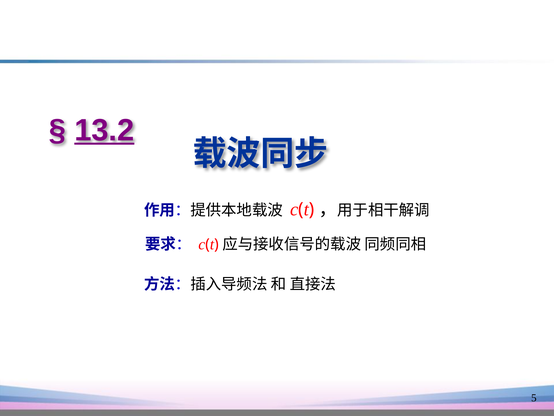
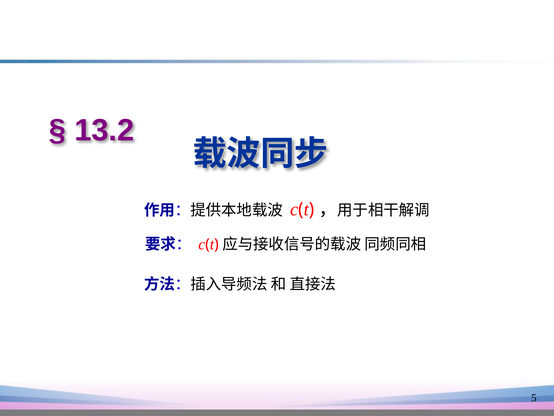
13.2 underline: present -> none (104, 130)
